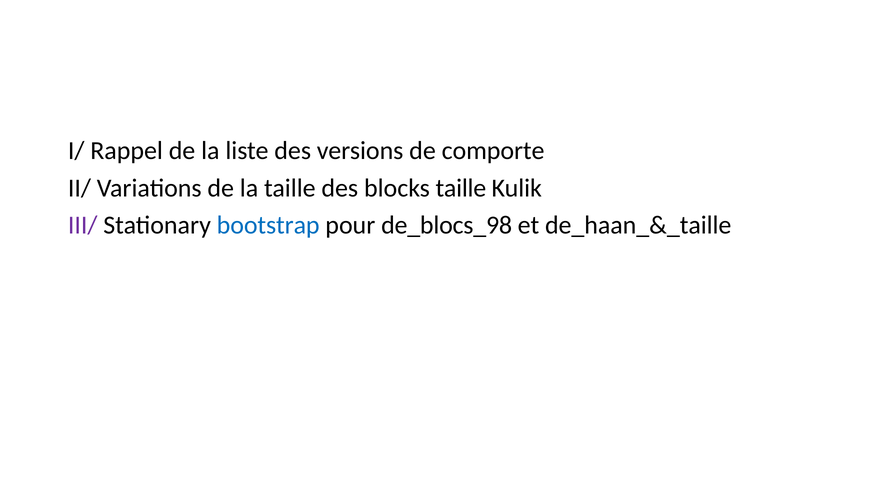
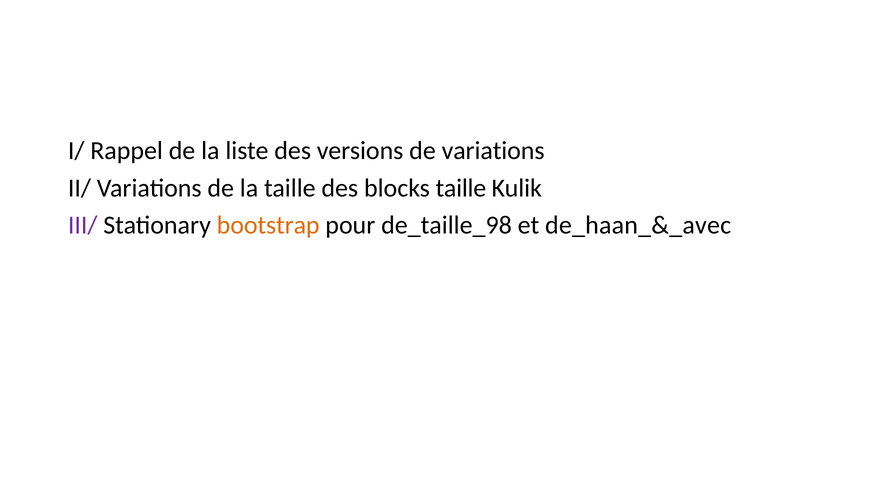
de comporte: comporte -> variations (493, 151)
bootstrap colour: blue -> orange (268, 225)
de_blocs_98: de_blocs_98 -> de_taille_98 (447, 225)
de_haan_&_taille: de_haan_&_taille -> de_haan_&_avec (638, 225)
